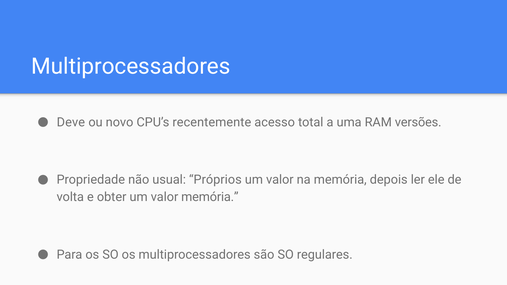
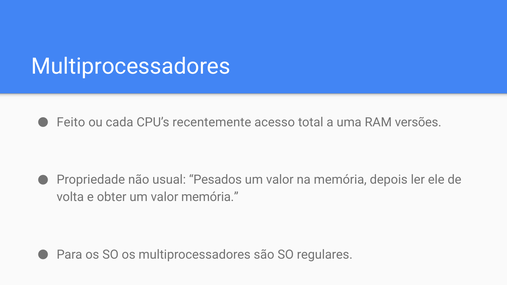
Deve: Deve -> Feito (71, 122)
novo: novo -> cada (120, 122)
Próprios: Próprios -> Pesados (215, 180)
